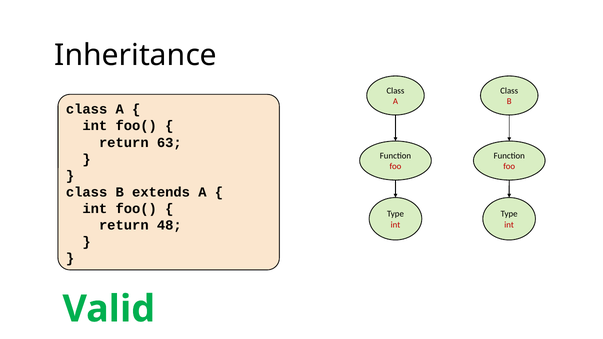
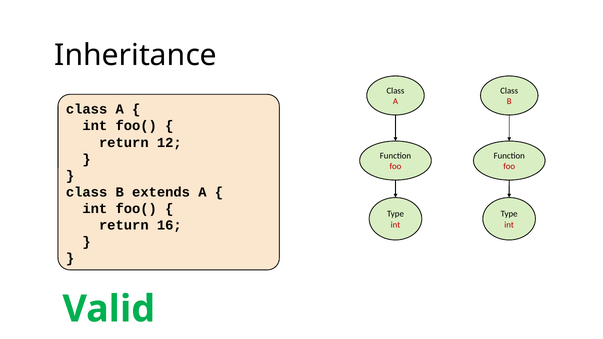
63: 63 -> 12 (169, 143)
48: 48 -> 16 (169, 225)
